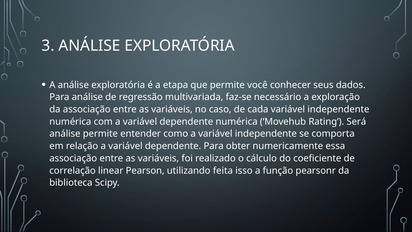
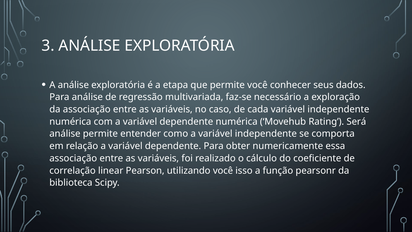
utilizando feita: feita -> você (223, 170)
